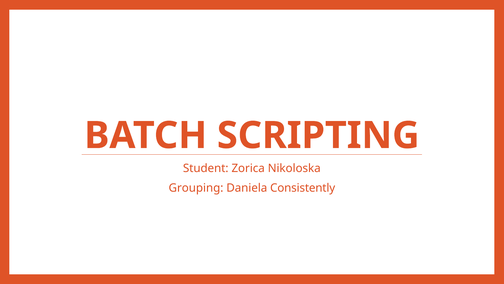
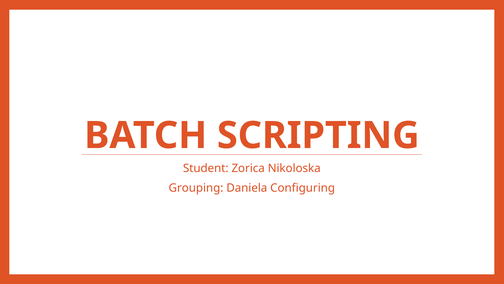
Consistently: Consistently -> Configuring (303, 188)
